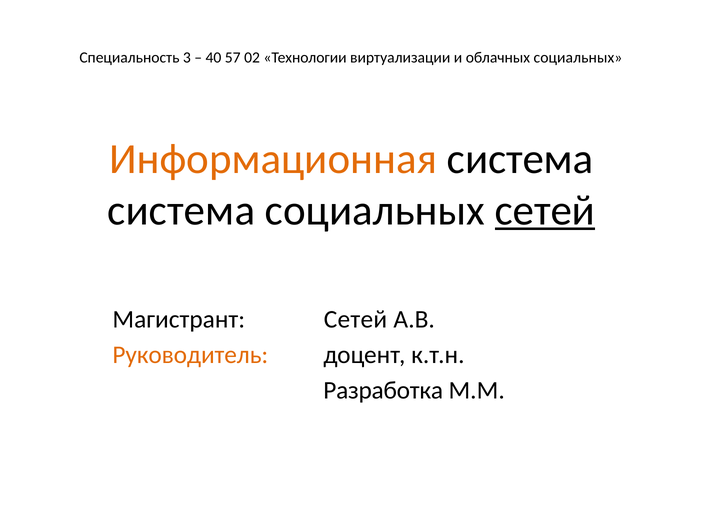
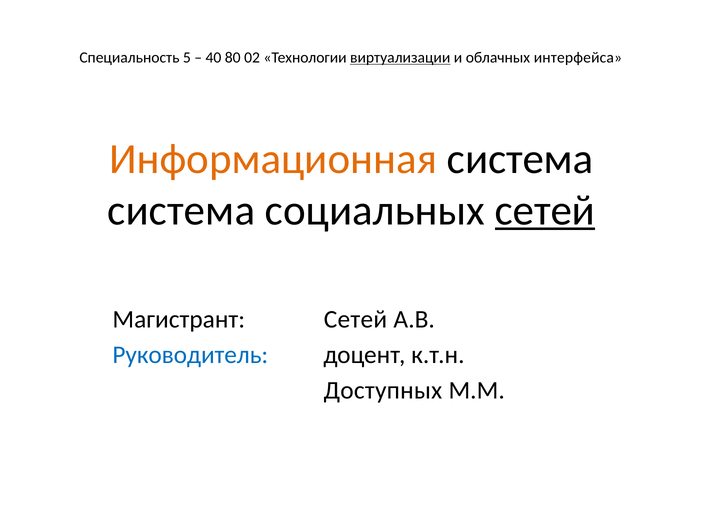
3: 3 -> 5 (187, 58)
57: 57 -> 80 (233, 58)
виртуализации underline: none -> present (400, 58)
облачных социальных: социальных -> интерфейса (578, 58)
Руководитель colour: orange -> blue (190, 355)
Разработка: Разработка -> Доступных (383, 391)
